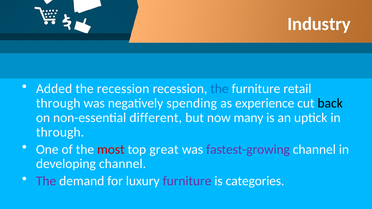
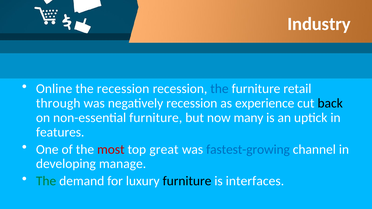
Added: Added -> Online (54, 89)
negatively spending: spending -> recession (192, 103)
non-essential different: different -> furniture (156, 118)
through: through -> features (60, 132)
fastest-growing colour: purple -> blue (248, 150)
developing channel: channel -> manage (123, 164)
The colour: purple -> green (46, 181)
furniture colour: purple -> black (187, 181)
categories: categories -> interfaces (255, 181)
